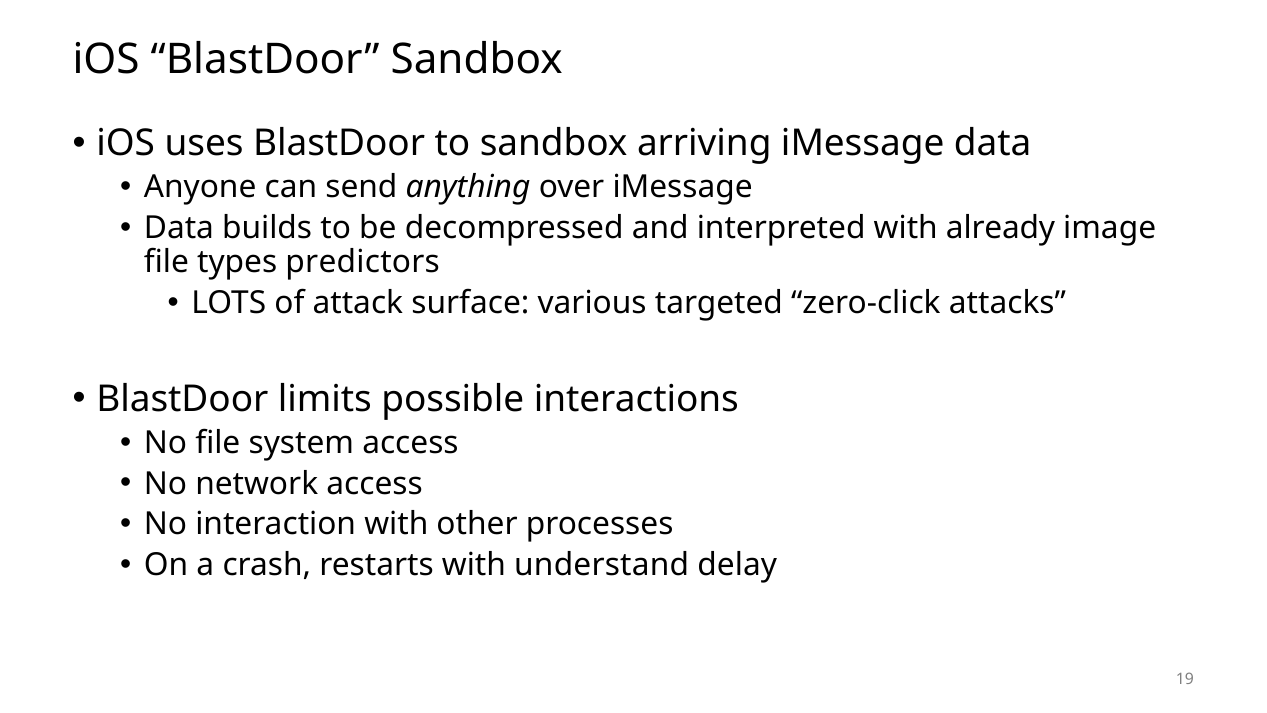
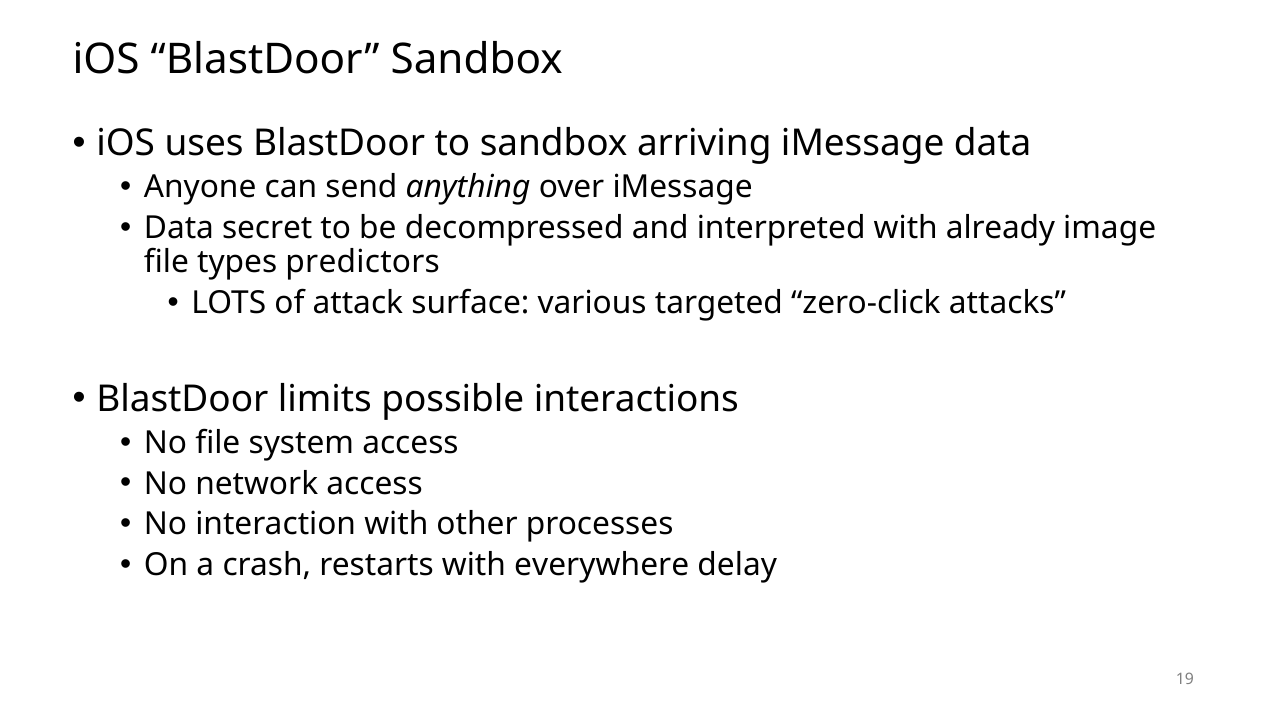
builds: builds -> secret (267, 228)
understand: understand -> everywhere (602, 565)
